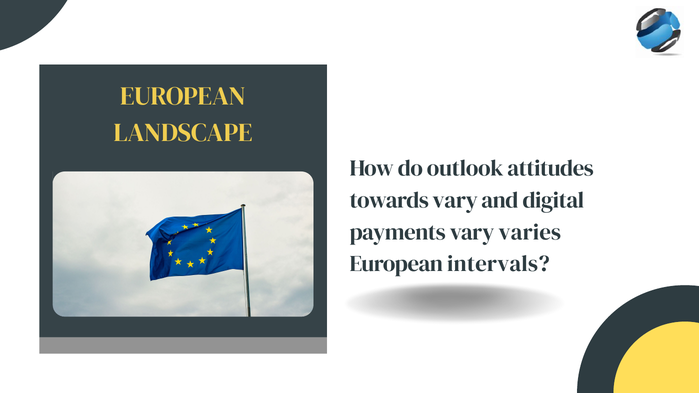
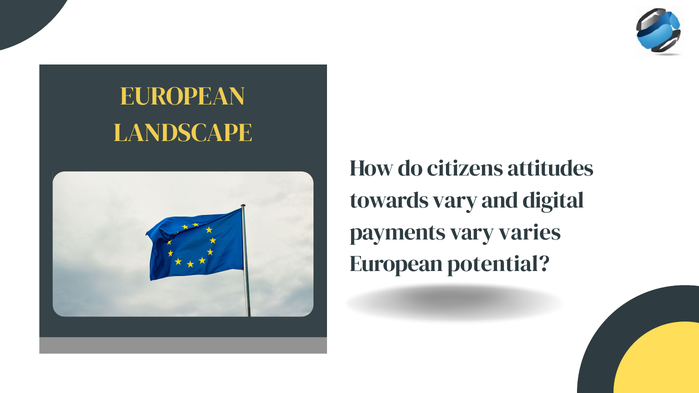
outlook: outlook -> citizens (465, 168)
intervals: intervals -> potential (498, 264)
